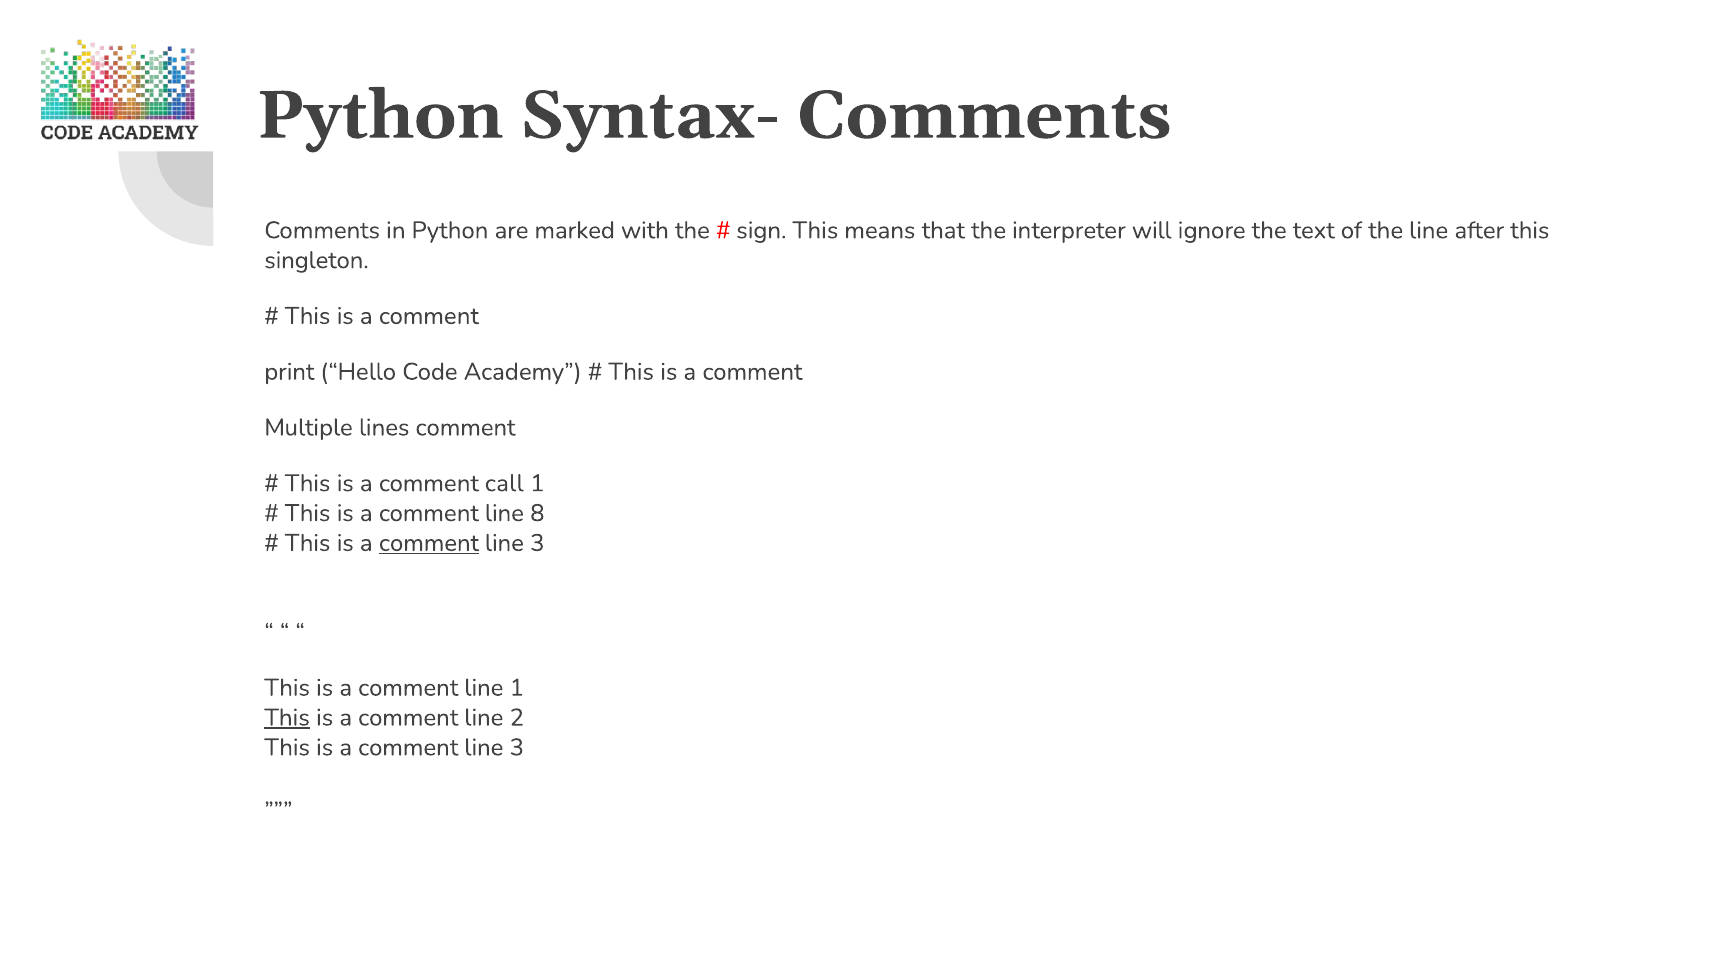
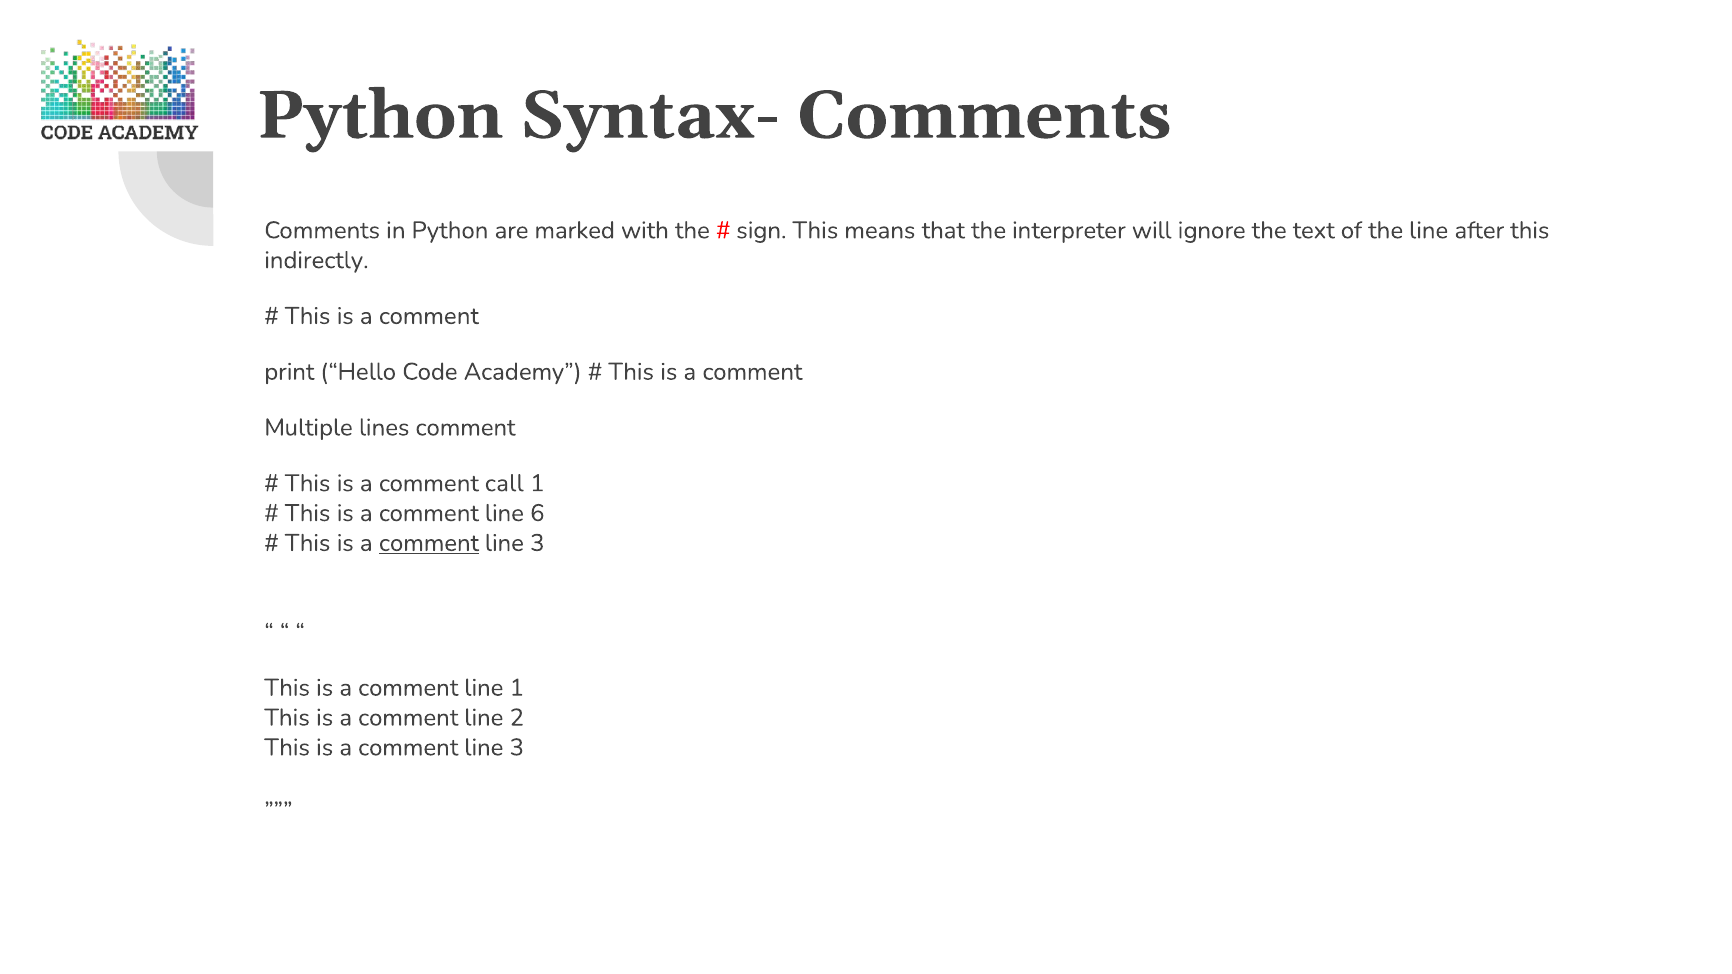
singleton: singleton -> indirectly (316, 260)
8: 8 -> 6 (537, 513)
This underline: present -> none (287, 718)
